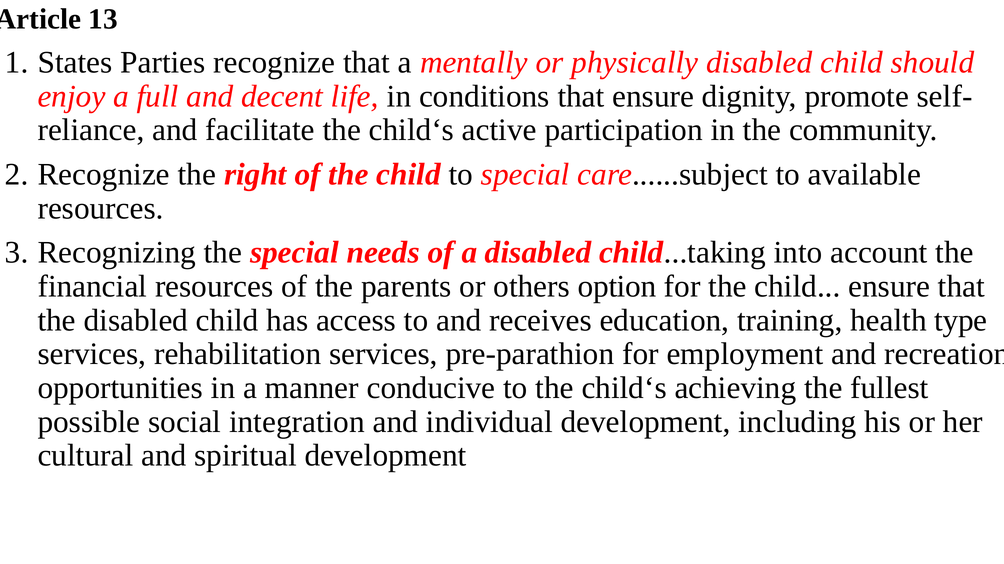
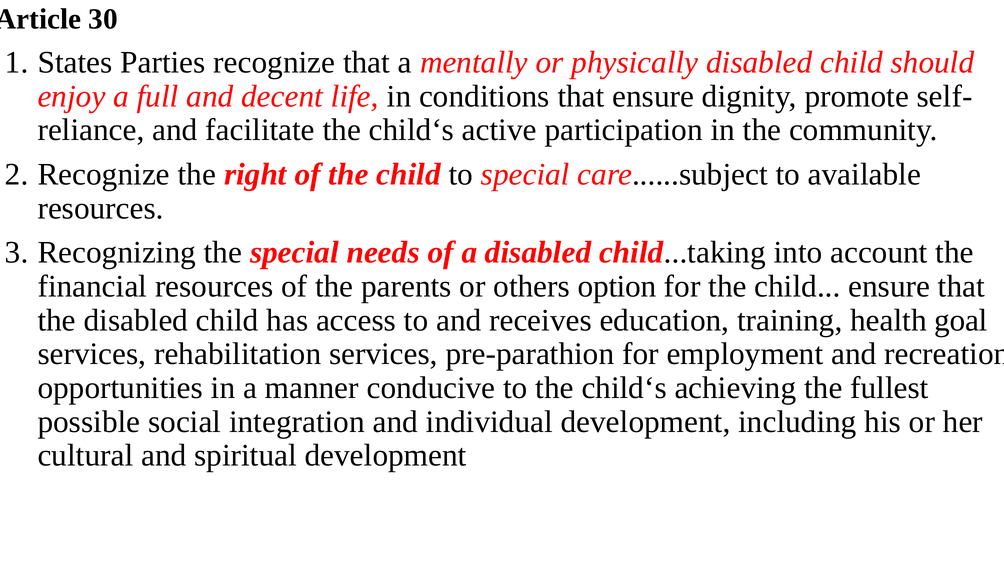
13: 13 -> 30 (103, 19)
type: type -> goal (961, 321)
